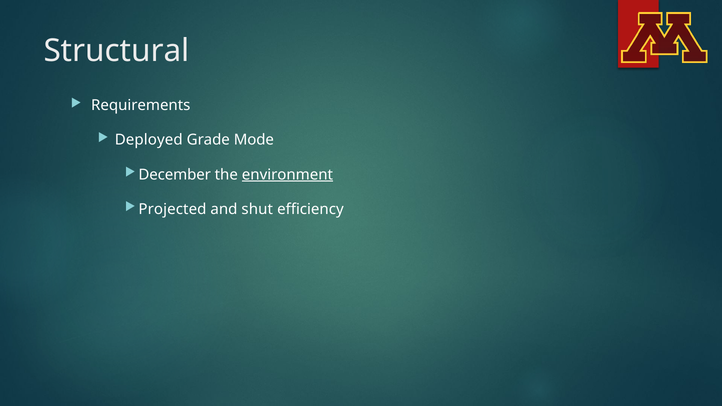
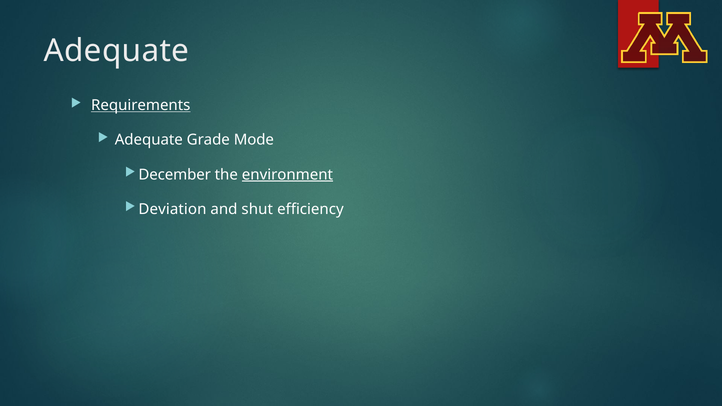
Structural: Structural -> Adequate (116, 51)
Requirements underline: none -> present (141, 105)
Deployed: Deployed -> Adequate (149, 140)
Projected: Projected -> Deviation (172, 209)
